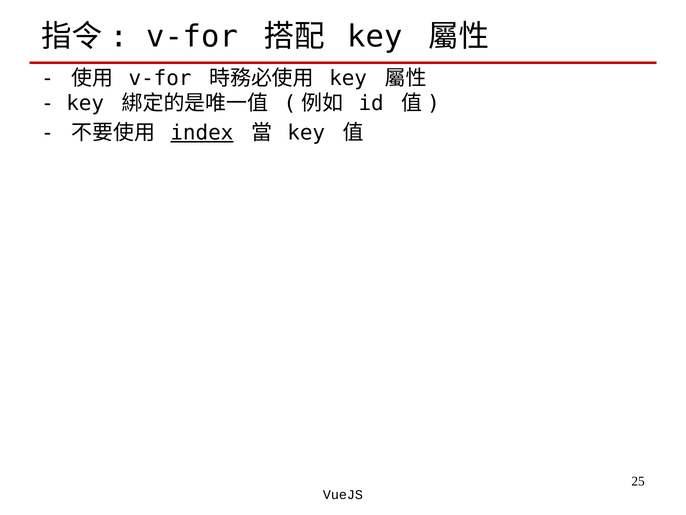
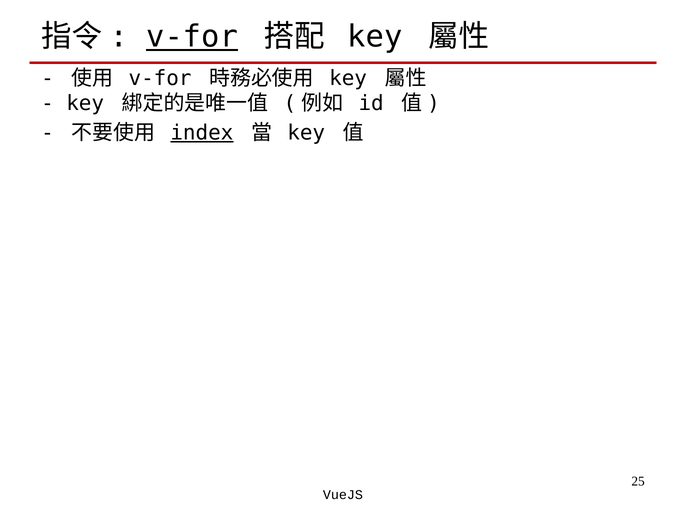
v-for underline: none -> present (192, 37)
